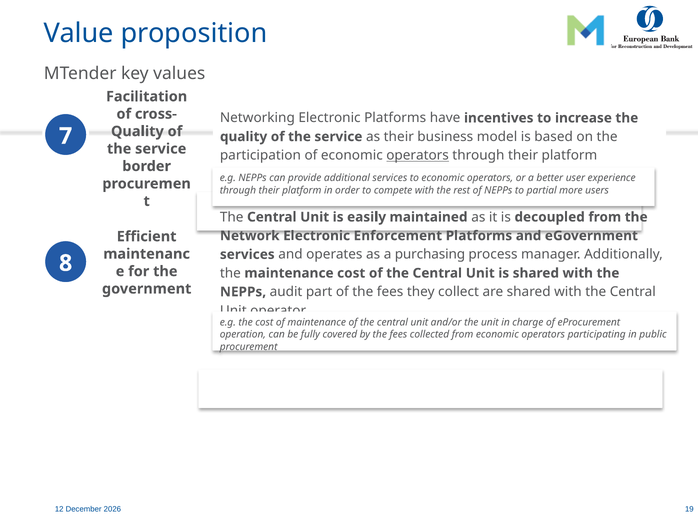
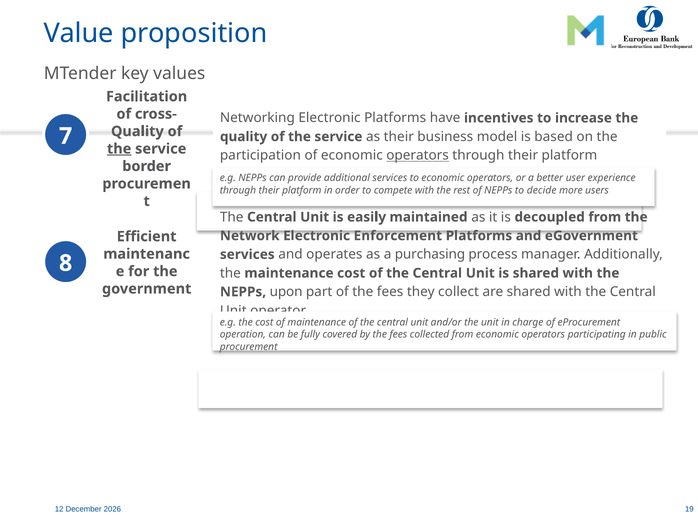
the underline: none -> present (119, 149)
partial: partial -> decide (542, 190)
audit: audit -> upon (286, 292)
